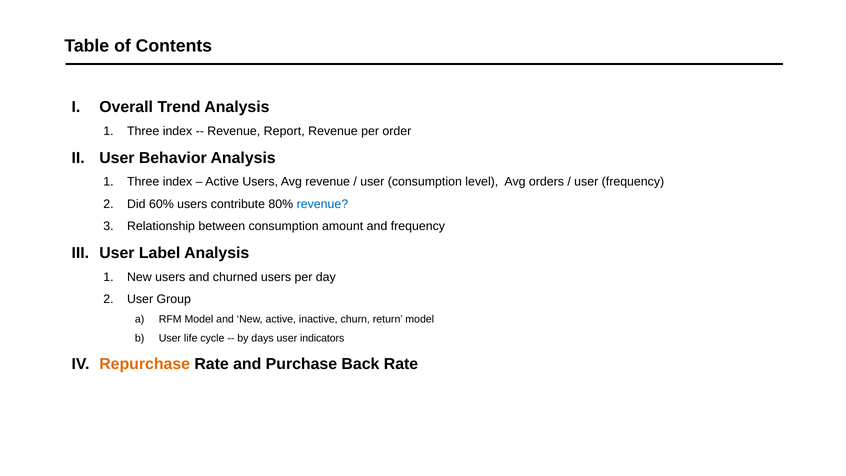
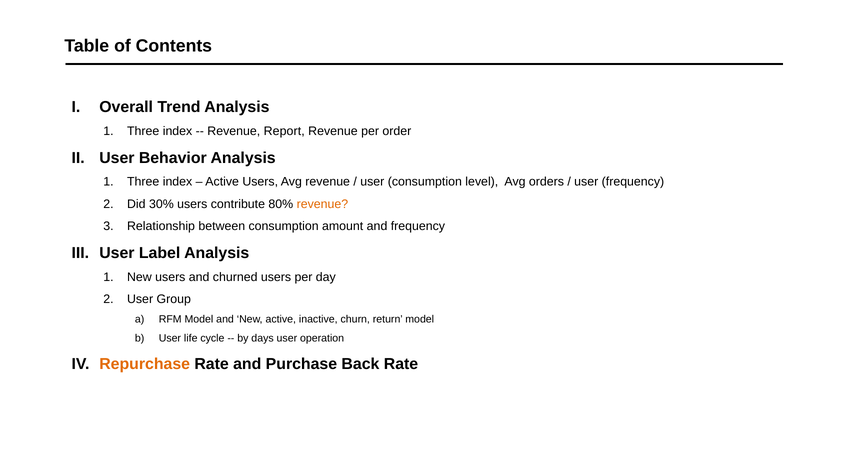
60%: 60% -> 30% (161, 204)
revenue colour: blue -> orange (322, 204)
indicators: indicators -> operation (322, 338)
